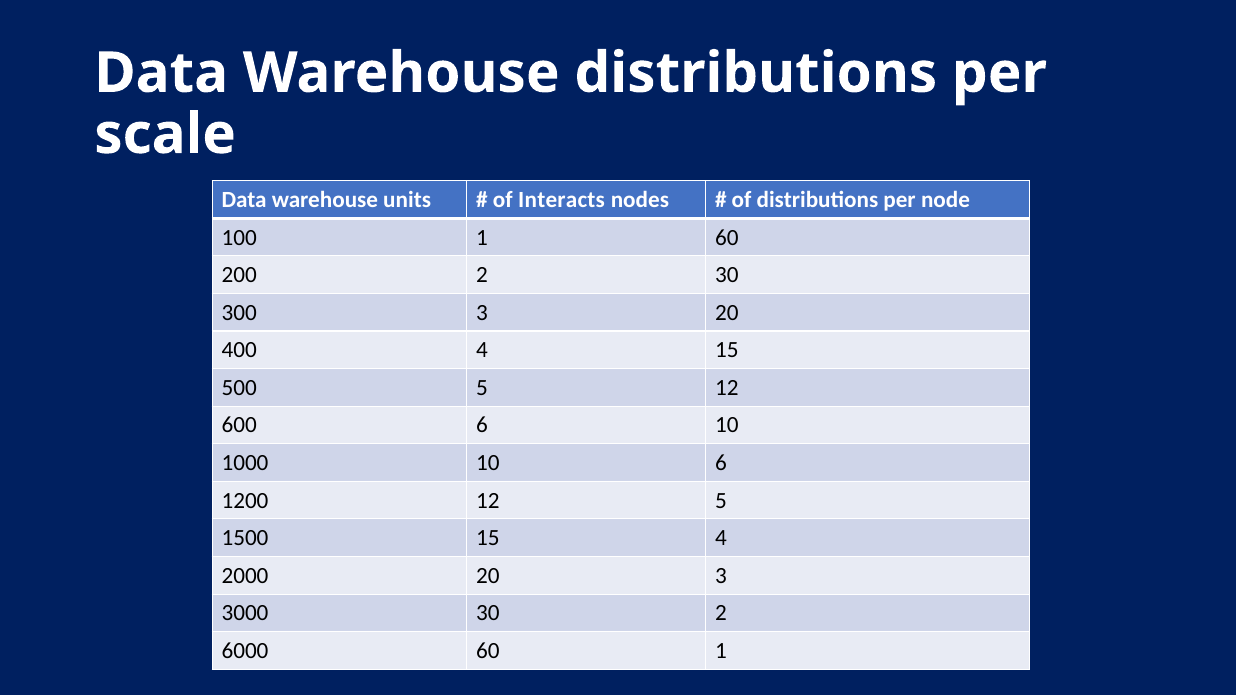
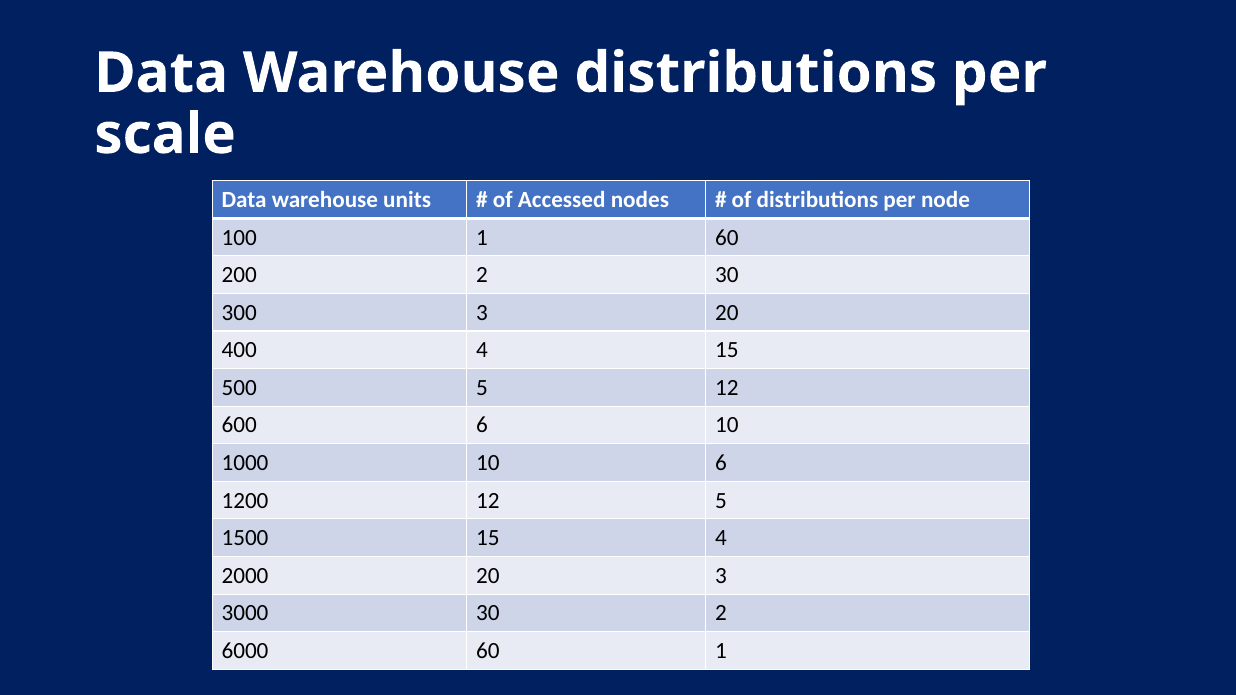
Interacts: Interacts -> Accessed (562, 200)
